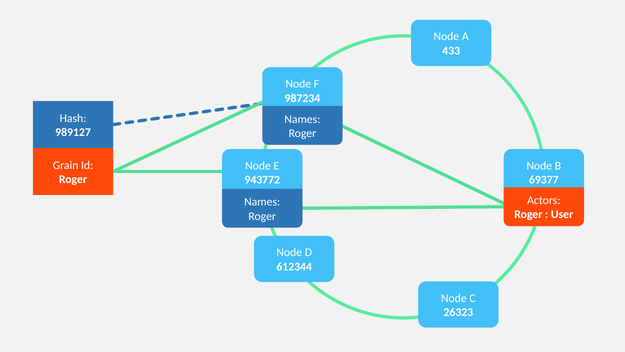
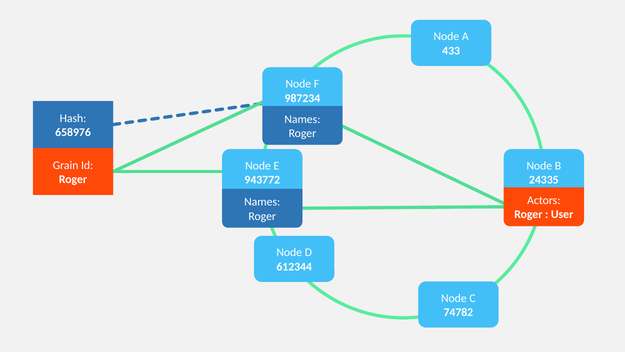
989127: 989127 -> 658976 (73, 132)
69377: 69377 -> 24335 (544, 180)
26323: 26323 -> 74782 (458, 312)
